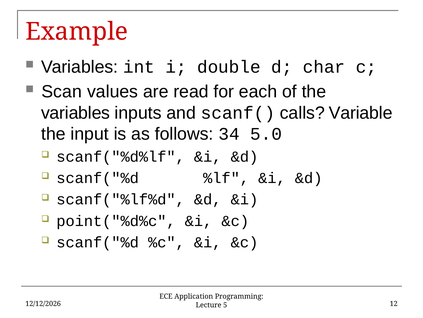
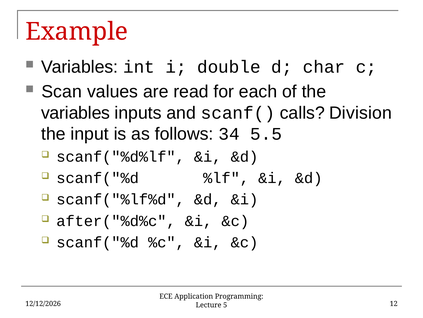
Variable: Variable -> Division (361, 113)
5.0: 5.0 -> 5.5 (266, 134)
point("%d%c: point("%d%c -> after("%d%c (116, 220)
